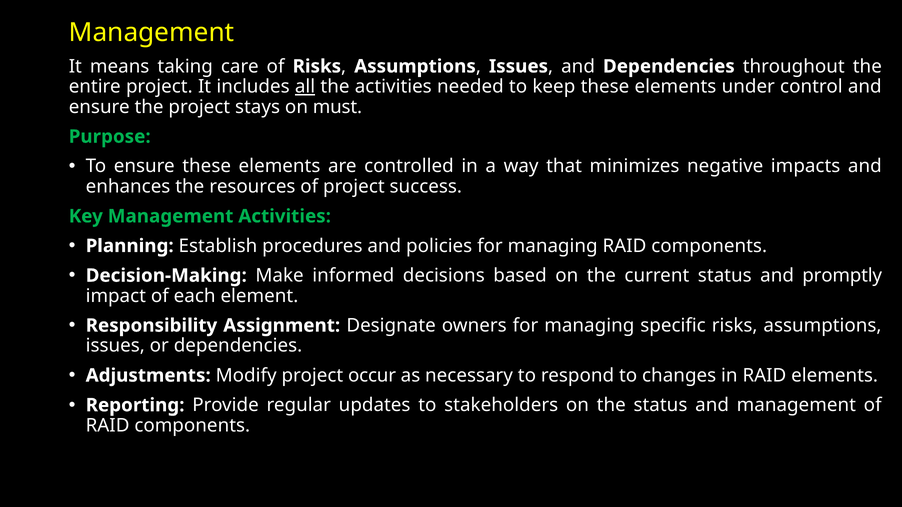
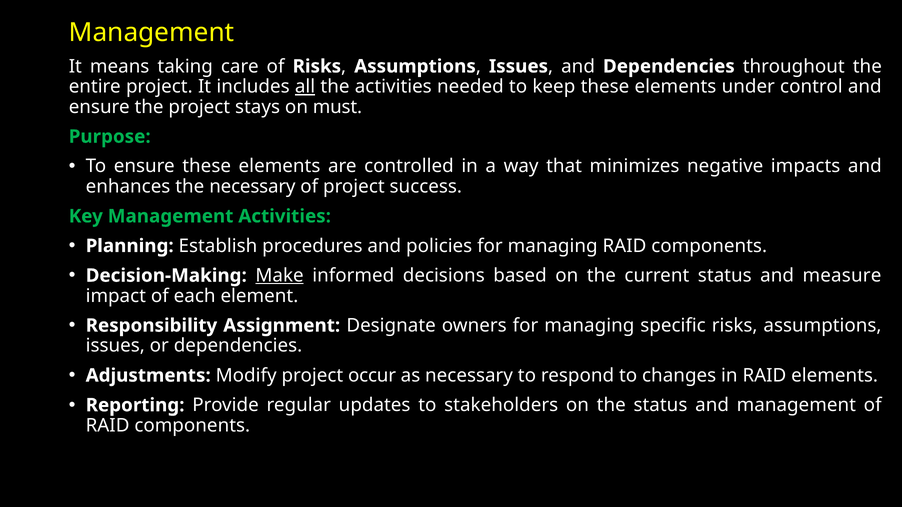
the resources: resources -> necessary (252, 187)
Make underline: none -> present (280, 276)
promptly: promptly -> measure (842, 276)
